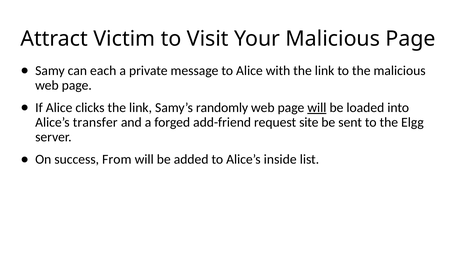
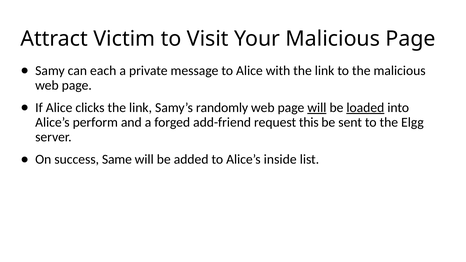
loaded underline: none -> present (365, 108)
transfer: transfer -> perform (95, 122)
site: site -> this (309, 122)
From: From -> Same (117, 160)
